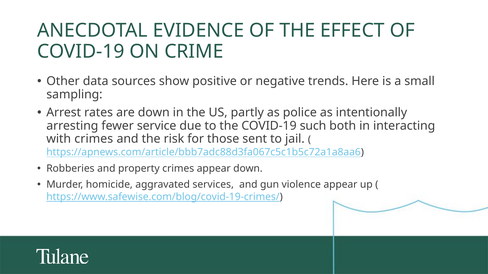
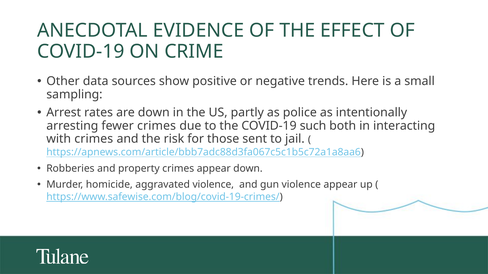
fewer service: service -> crimes (157, 126)
aggravated services: services -> violence (213, 185)
